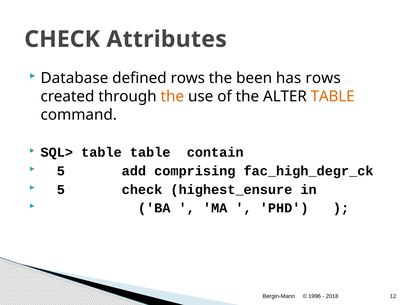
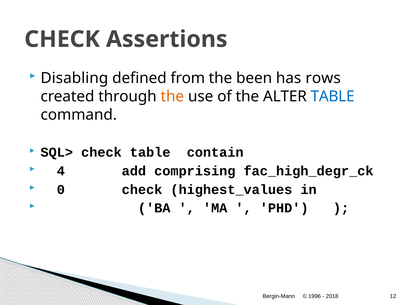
Attributes: Attributes -> Assertions (167, 39)
Database: Database -> Disabling (74, 78)
defined rows: rows -> from (188, 78)
TABLE colour: orange -> blue (333, 96)
SQL> table: table -> check (101, 152)
5: 5 -> 4 (61, 171)
5: 5 -> 0 (61, 189)
highest_ensure: highest_ensure -> highest_values (231, 189)
